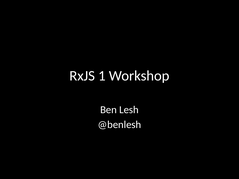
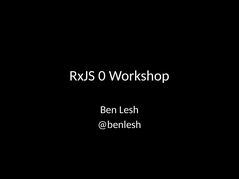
1: 1 -> 0 (102, 76)
